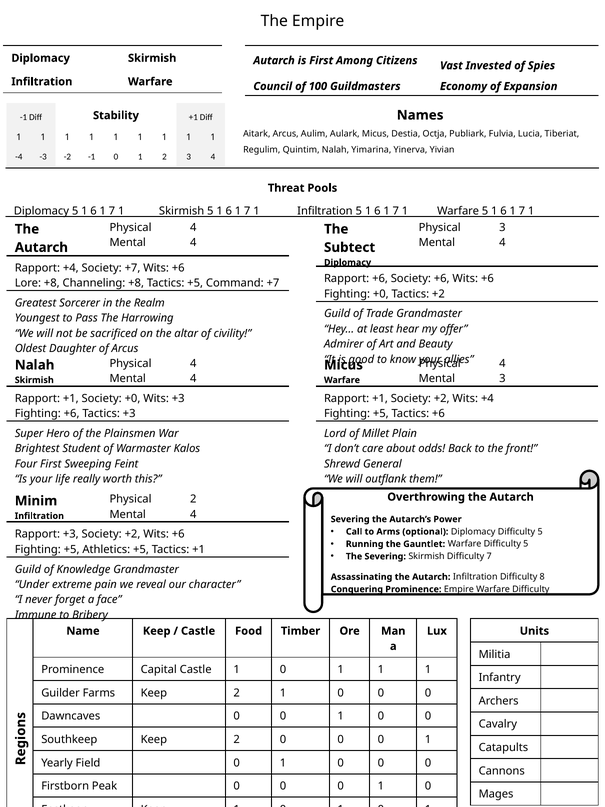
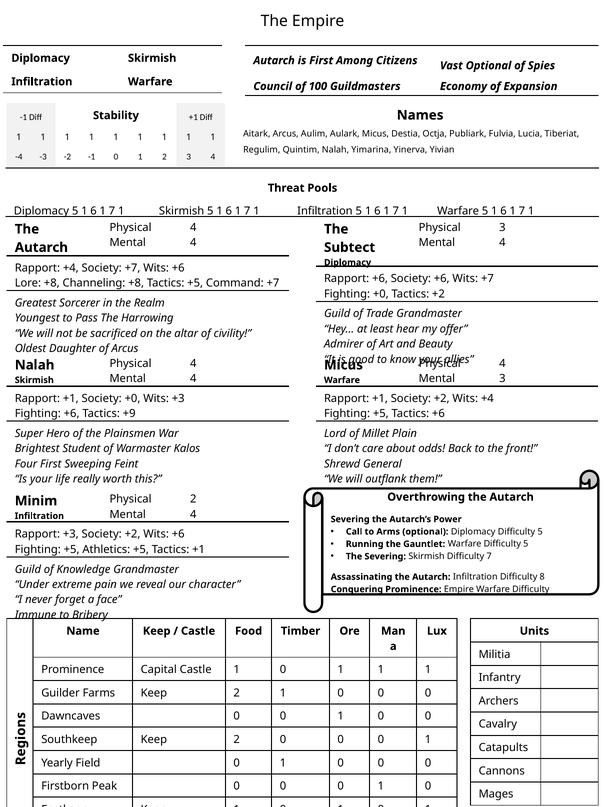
Vast Invested: Invested -> Optional (488, 66)
+6 Wits +6: +6 -> +7 (487, 279)
Tactics +3: +3 -> +9 (129, 413)
